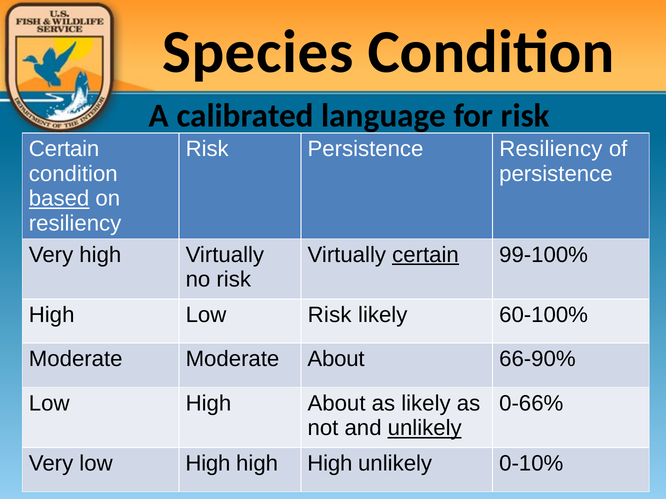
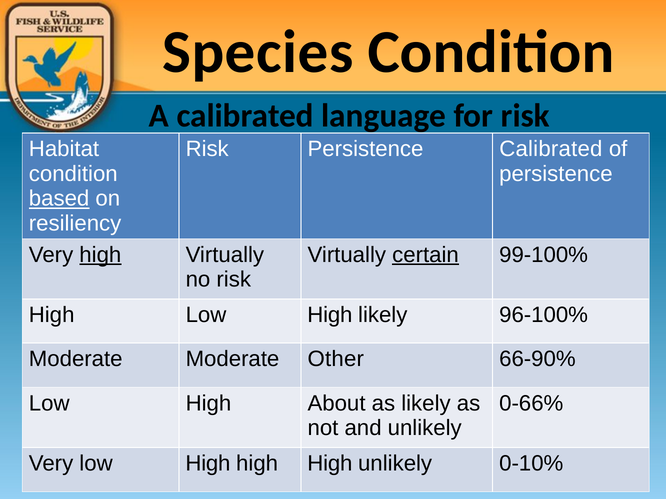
Certain: Certain -> Habitat (64, 149)
Persistence Resiliency: Resiliency -> Calibrated (551, 149)
high underline: none -> present (100, 255)
High Low Risk: Risk -> High (330, 315)
60-100%: 60-100% -> 96-100% (544, 315)
Moderate About: About -> Other (336, 360)
unlikely underline: present -> none (425, 429)
